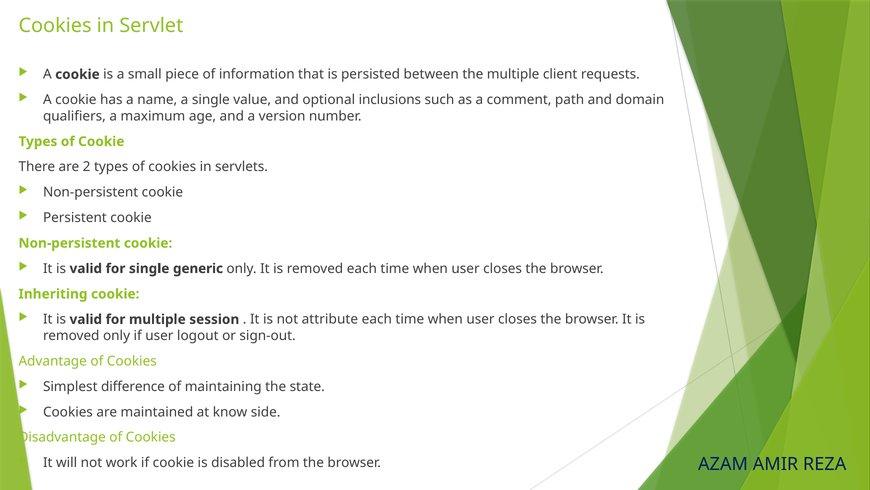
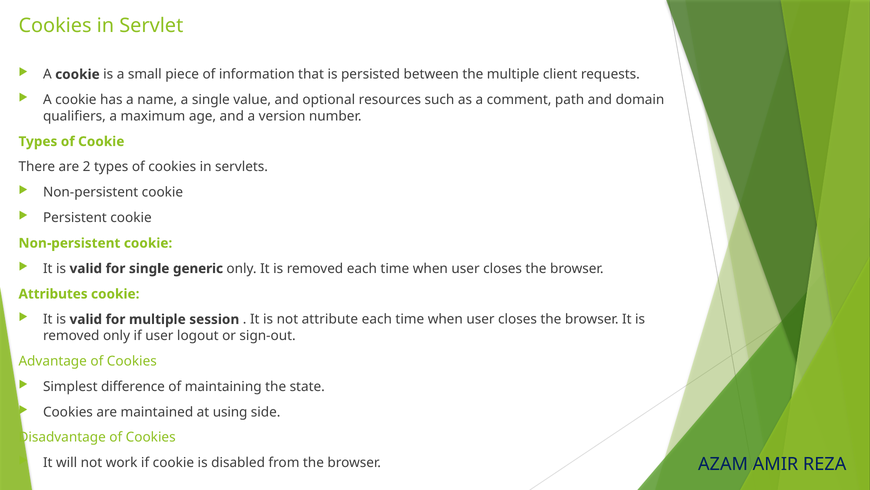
inclusions: inclusions -> resources (390, 100)
Inheriting: Inheriting -> Attributes (53, 294)
know: know -> using (230, 411)
